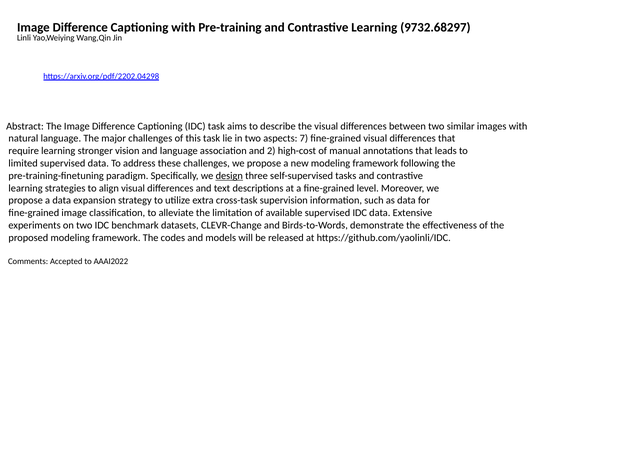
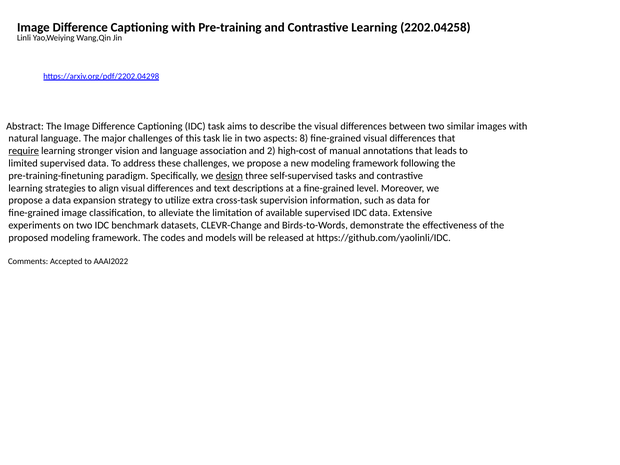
9732.68297: 9732.68297 -> 2202.04258 (435, 27)
7: 7 -> 8 (304, 139)
require underline: none -> present (24, 151)
